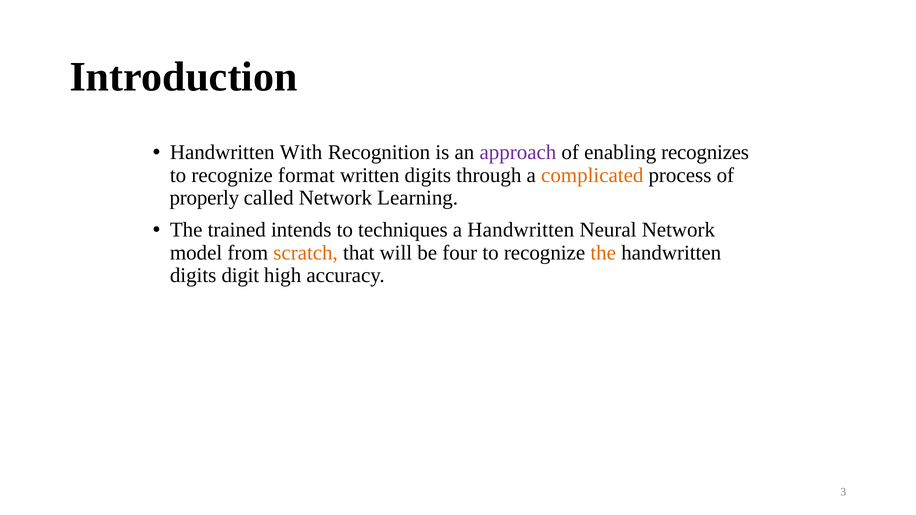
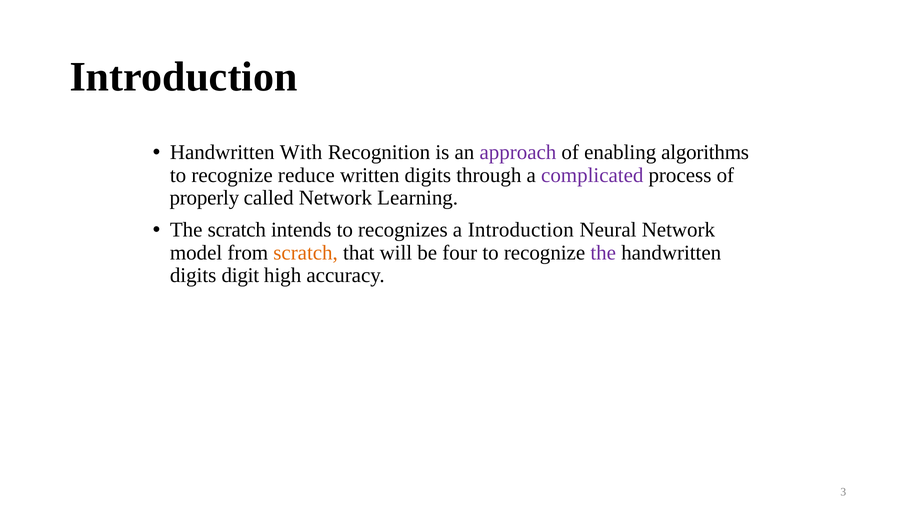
recognizes: recognizes -> algorithms (705, 153)
format: format -> reduce (306, 175)
complicated colour: orange -> purple (592, 175)
The trained: trained -> scratch (237, 230)
techniques: techniques -> recognizes (403, 230)
a Handwritten: Handwritten -> Introduction (521, 230)
the colour: orange -> purple (603, 253)
